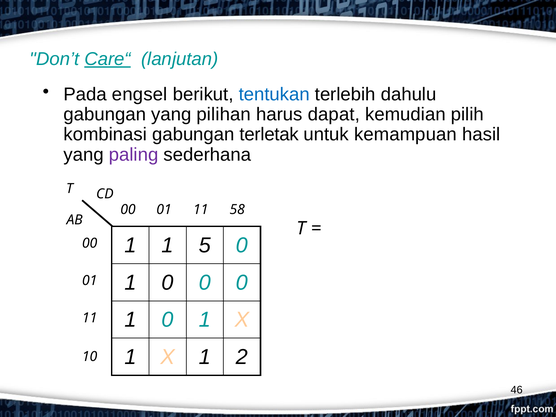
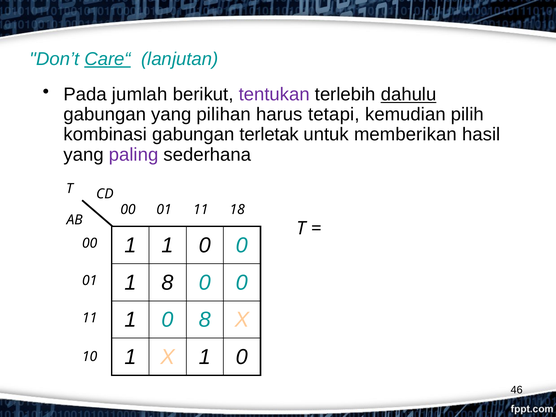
engsel: engsel -> jumlah (140, 95)
tentukan colour: blue -> purple (274, 95)
dahulu underline: none -> present (409, 95)
dapat: dapat -> tetapi (334, 115)
kemampuan: kemampuan -> memberikan (405, 135)
58: 58 -> 18 (237, 209)
1 1 5: 5 -> 0 (205, 245)
0: 0 -> 8 (168, 283)
1 0 1: 1 -> 8 (205, 320)
X 1 2: 2 -> 0 (242, 357)
